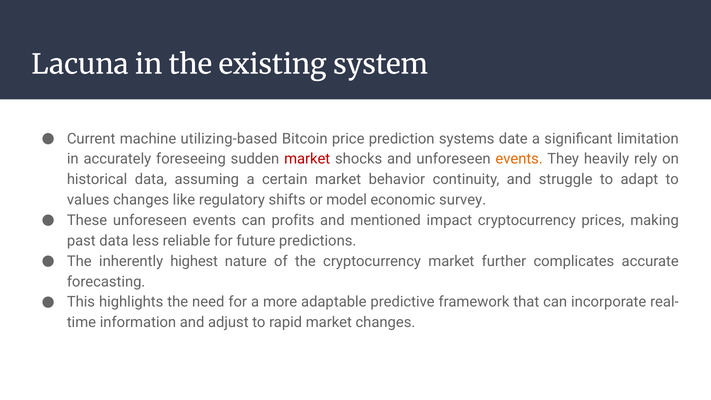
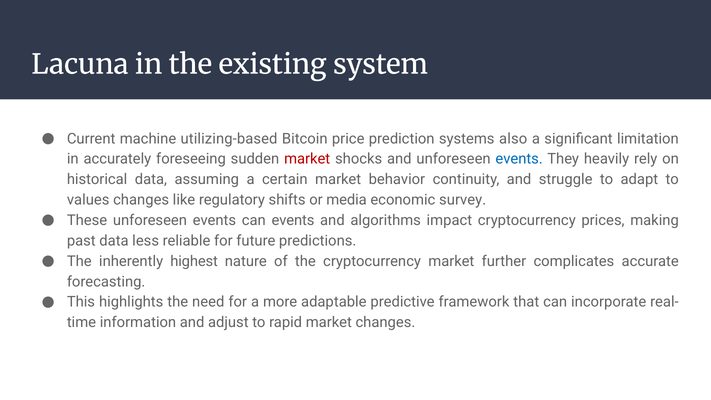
date: date -> also (513, 139)
events colour: orange -> blue (519, 159)
model: model -> media (347, 200)
can profits: profits -> events (293, 220)
mentioned: mentioned -> algorithms (386, 220)
